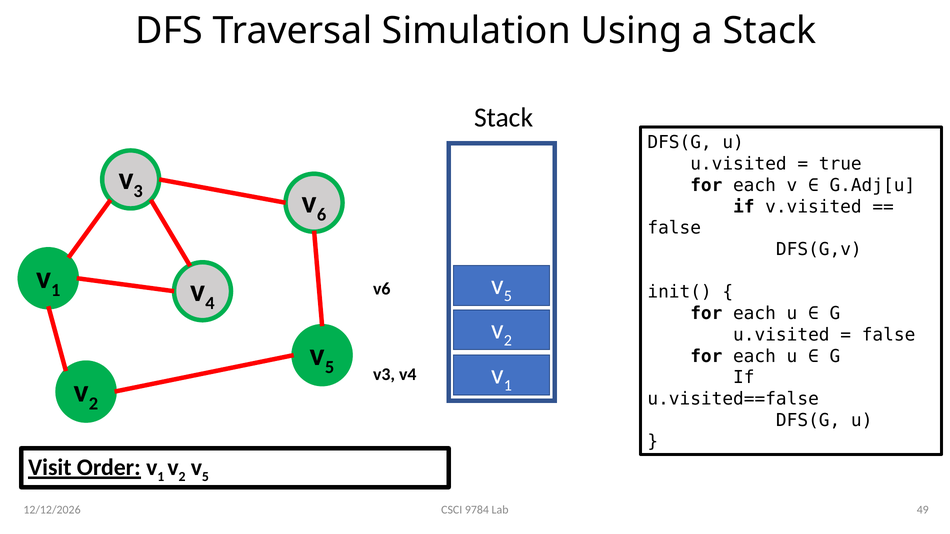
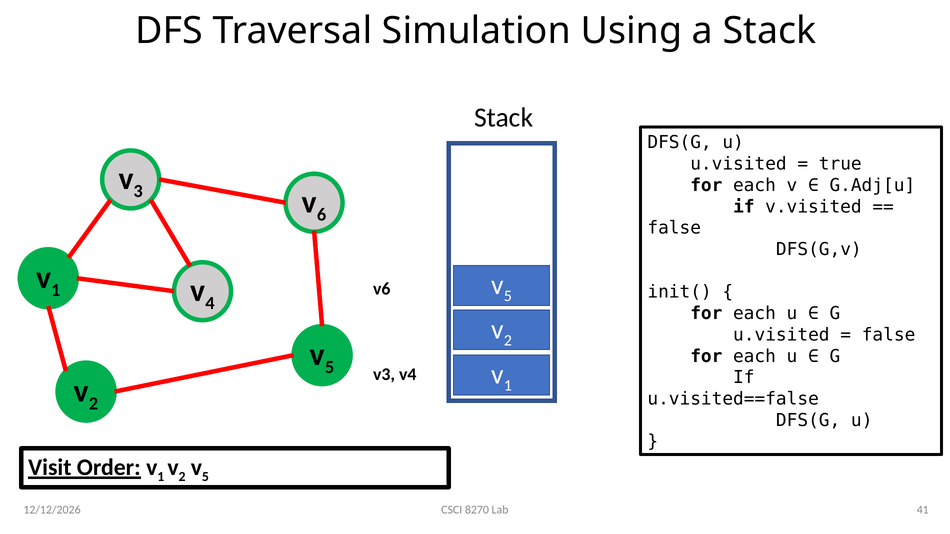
9784: 9784 -> 8270 (477, 510)
49: 49 -> 41 (923, 510)
